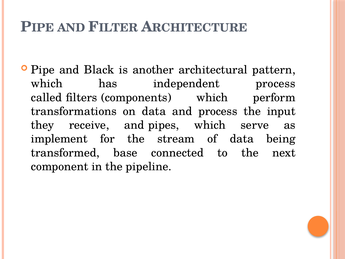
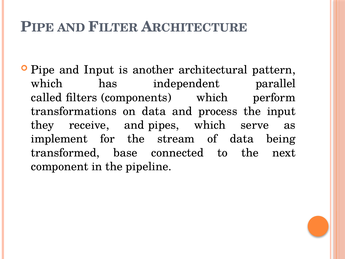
and Black: Black -> Input (99, 70)
independent process: process -> parallel (276, 84)
